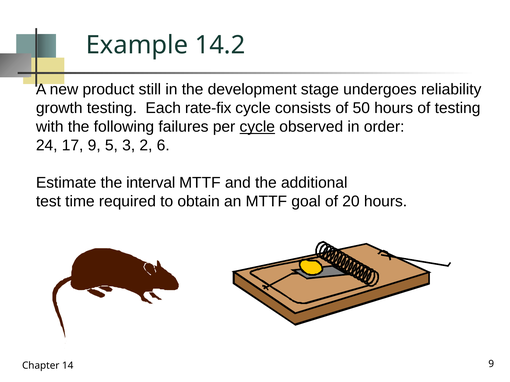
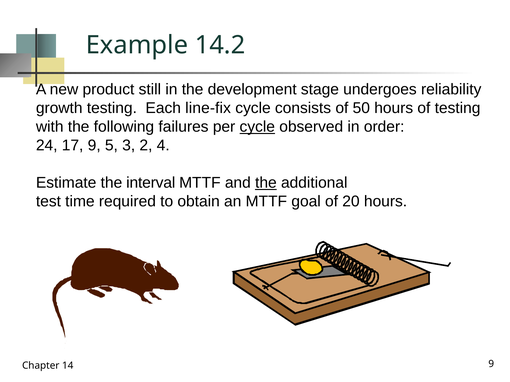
rate-fix: rate-fix -> line-fix (208, 108)
6: 6 -> 4 (163, 146)
the underline: none -> present (266, 183)
